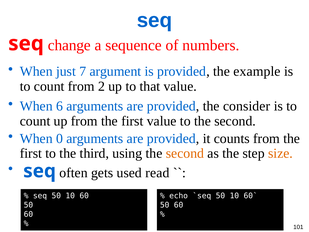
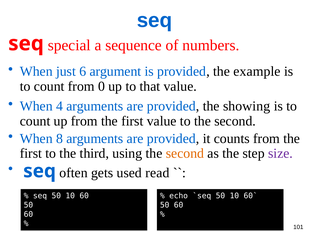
change: change -> special (69, 45)
7: 7 -> 6 (83, 71)
2: 2 -> 0 (101, 86)
6: 6 -> 4 (59, 106)
consider: consider -> showing (247, 106)
0: 0 -> 8 (59, 138)
size colour: orange -> purple (280, 153)
